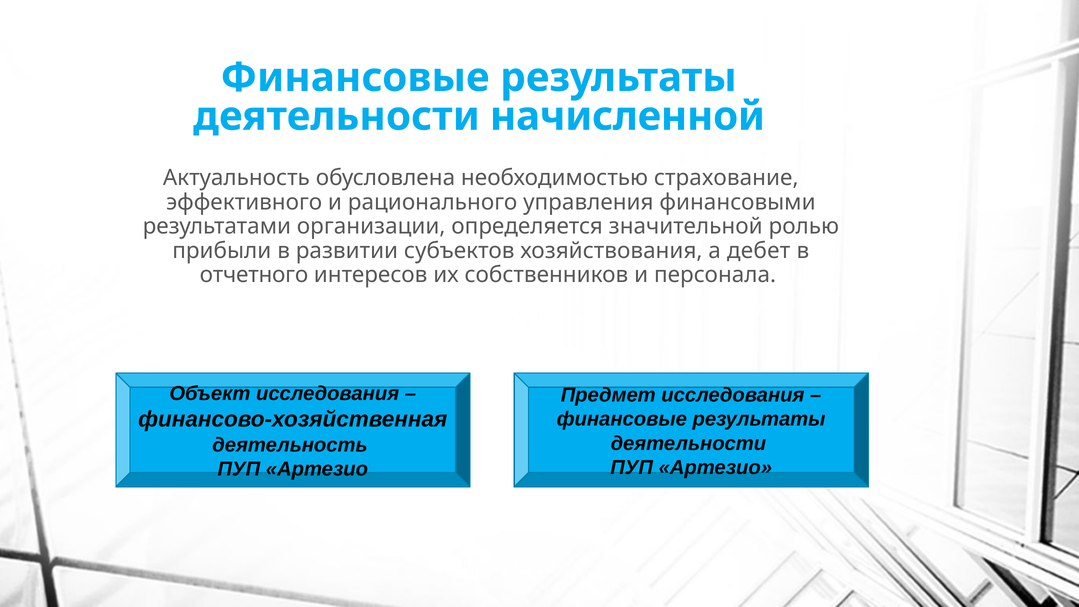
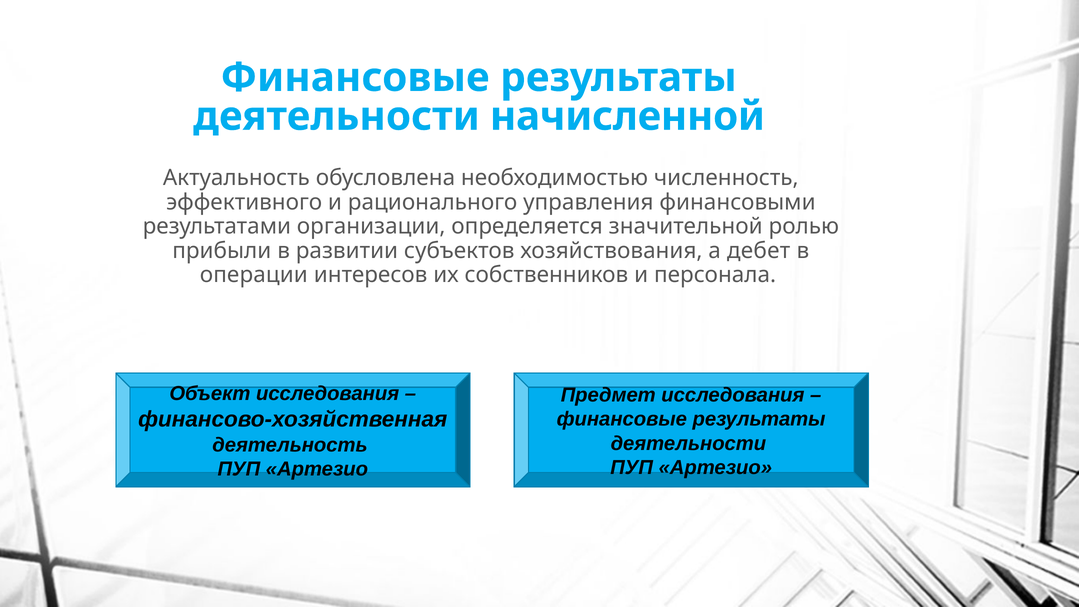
страхование: страхование -> численность (726, 178)
отчетного: отчетного -> операции (254, 275)
